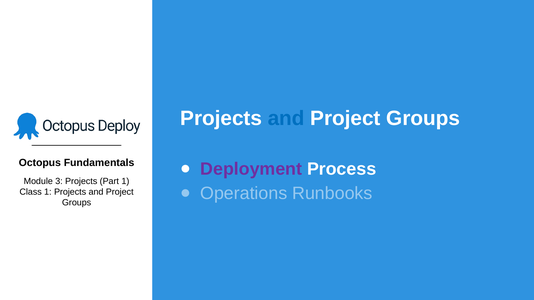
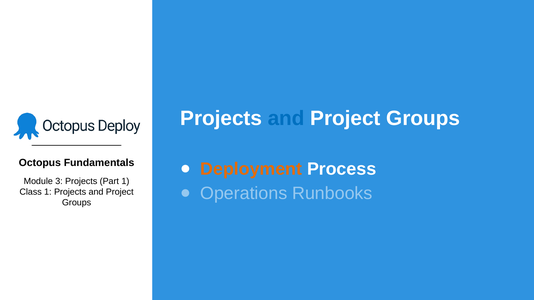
Deployment colour: purple -> orange (251, 169)
